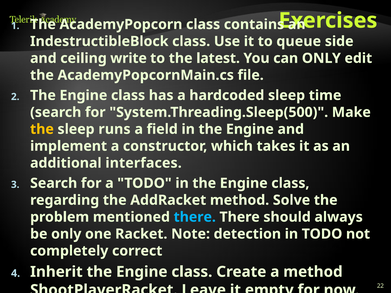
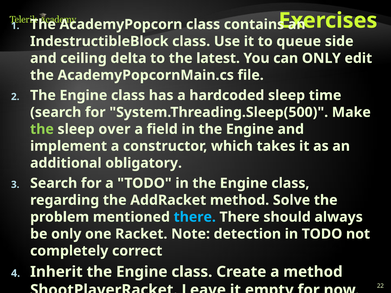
write: write -> delta (128, 58)
the colour: yellow -> light green (42, 129)
runs: runs -> over (114, 129)
interfaces: interfaces -> obligatory (144, 163)
